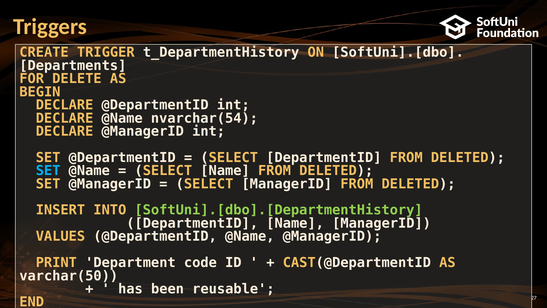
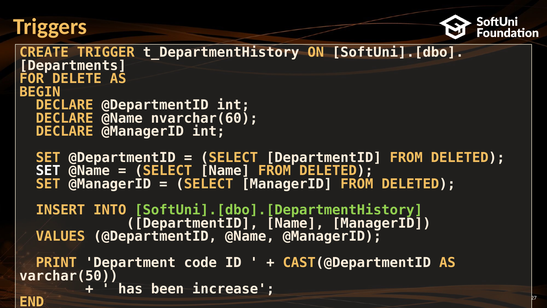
nvarchar(54: nvarchar(54 -> nvarchar(60 (204, 118)
SET colour: light blue -> white (48, 171)
reusable: reusable -> increase (233, 289)
